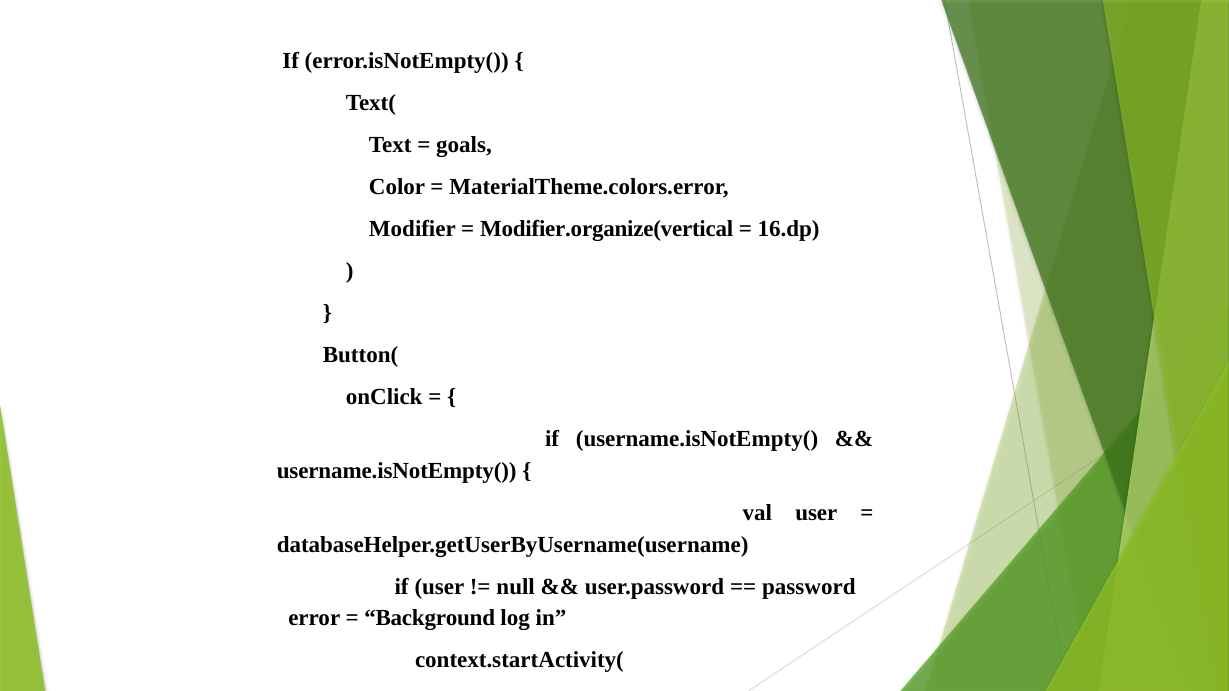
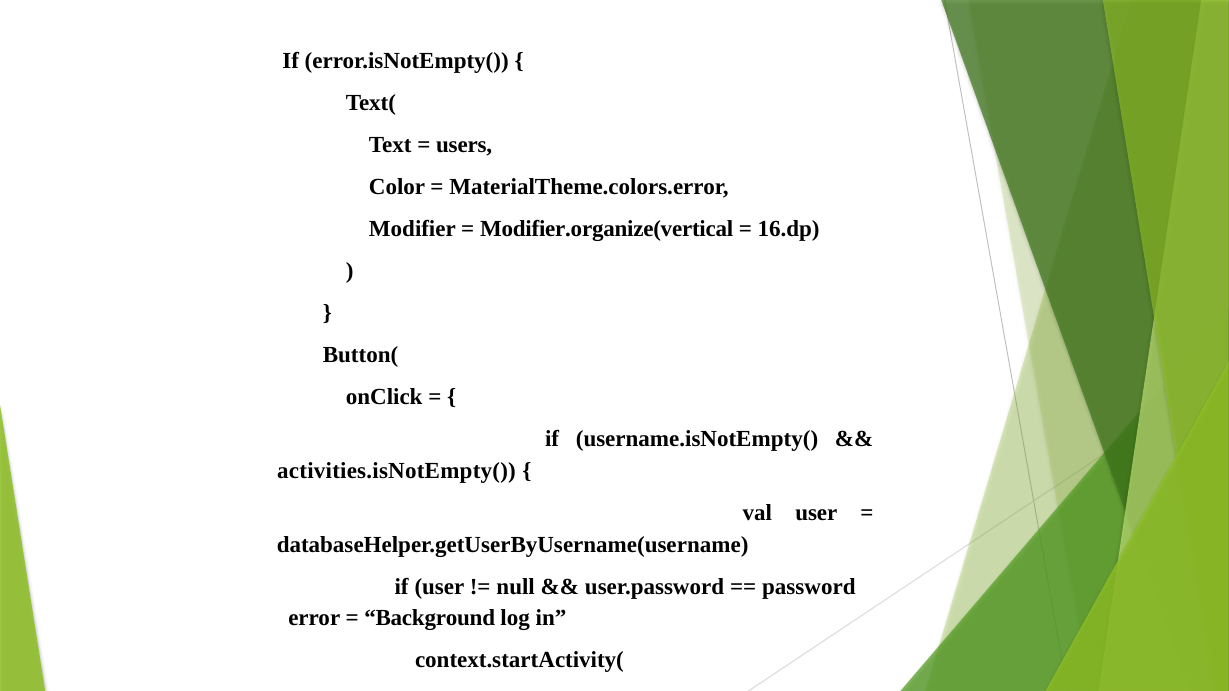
goals: goals -> users (464, 145)
username.isNotEmpty(: username.isNotEmpty( -> activities.isNotEmpty( (397, 471)
